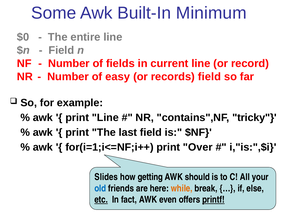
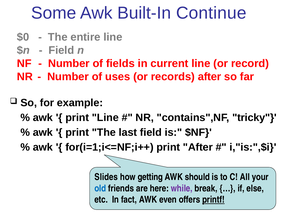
Minimum: Minimum -> Continue (211, 13)
easy: easy -> uses (118, 77)
records field: field -> after (210, 77)
print Over: Over -> After (198, 147)
while colour: orange -> purple (182, 189)
etc underline: present -> none (101, 200)
